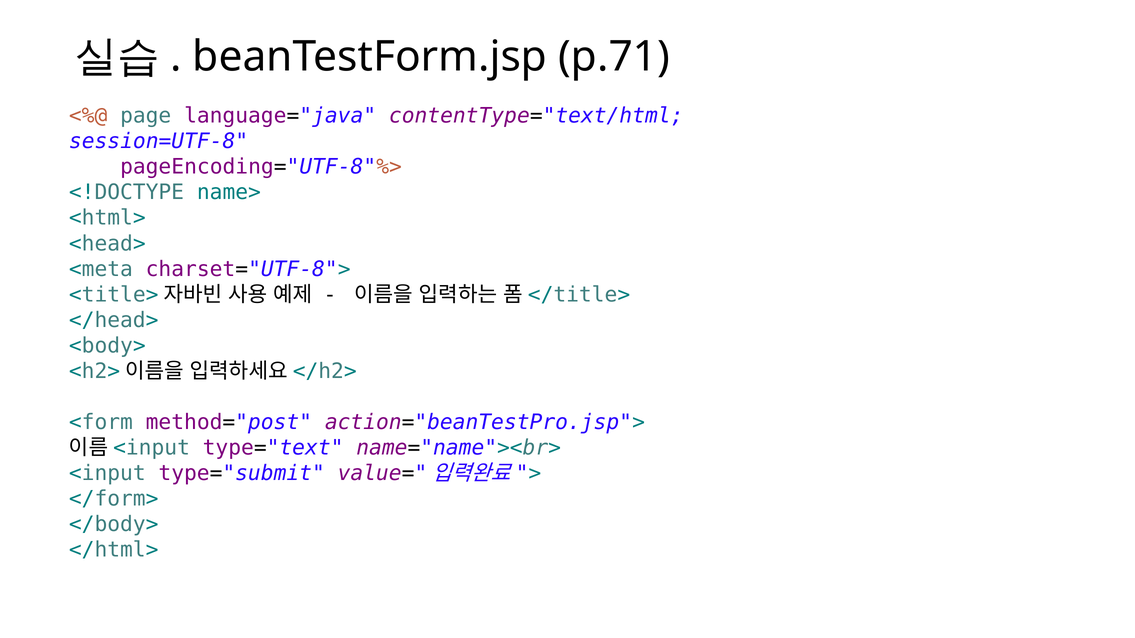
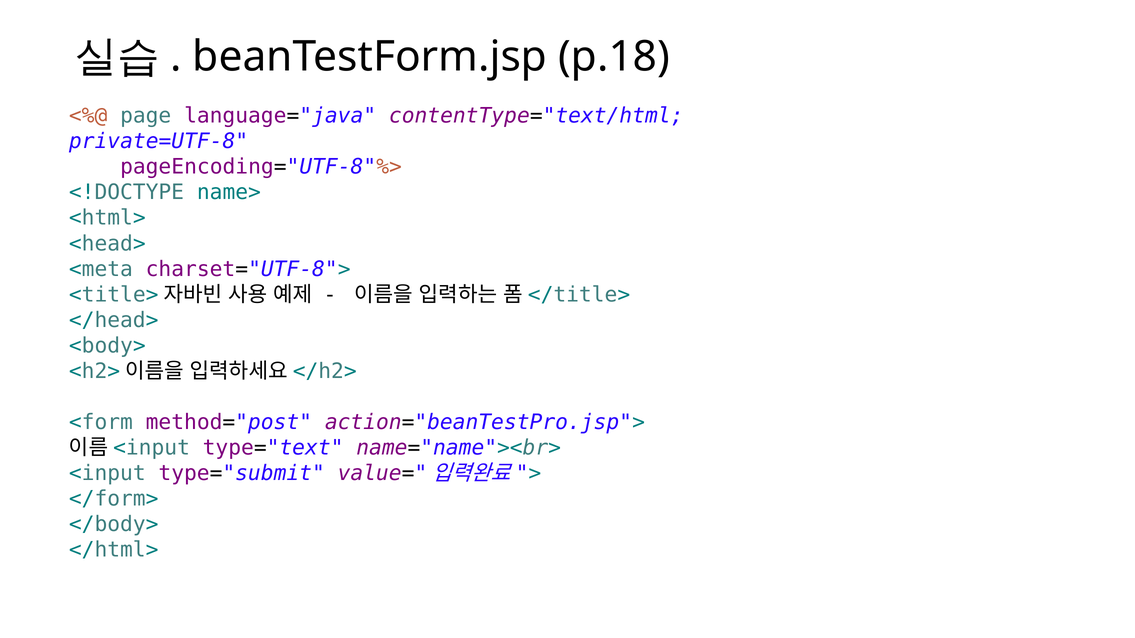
p.71: p.71 -> p.18 (614, 57)
session=UTF-8: session=UTF-8 -> private=UTF-8 (159, 142)
